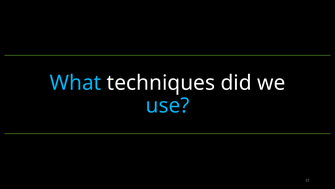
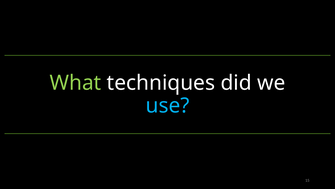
What colour: light blue -> light green (75, 83)
